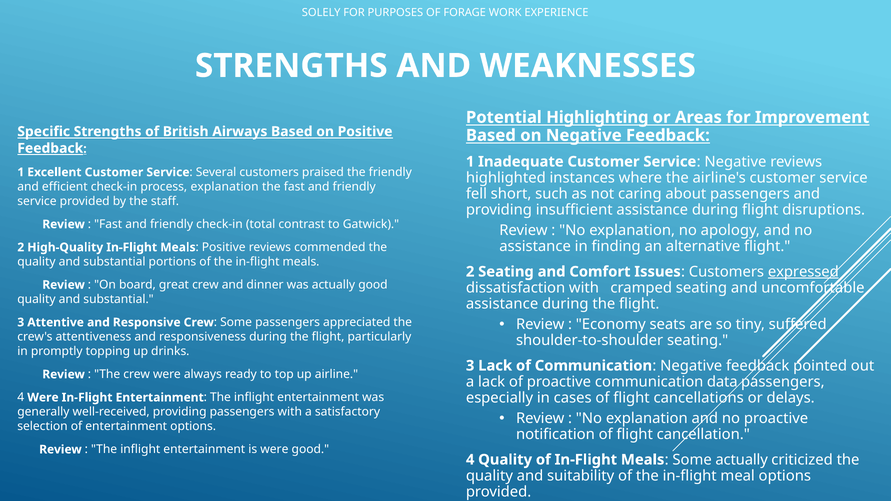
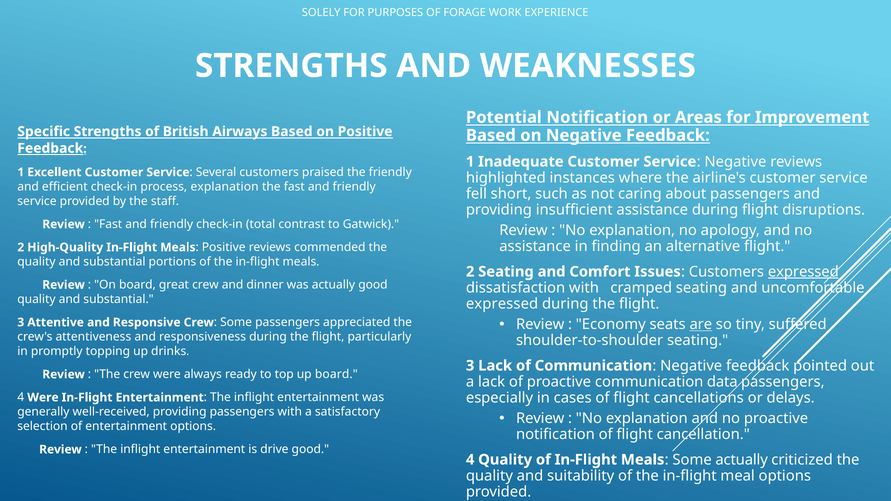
Potential Highlighting: Highlighting -> Notification (597, 117)
assistance: assistance -> expressed (502, 304)
are underline: none -> present (701, 324)
up airline: airline -> board (336, 375)
is were: were -> drive (274, 450)
